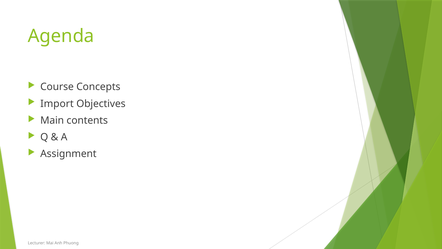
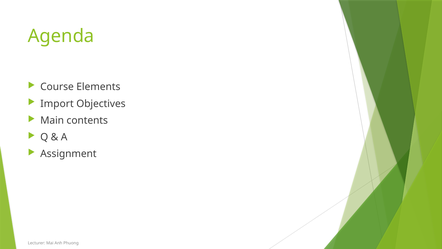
Concepts: Concepts -> Elements (98, 87)
